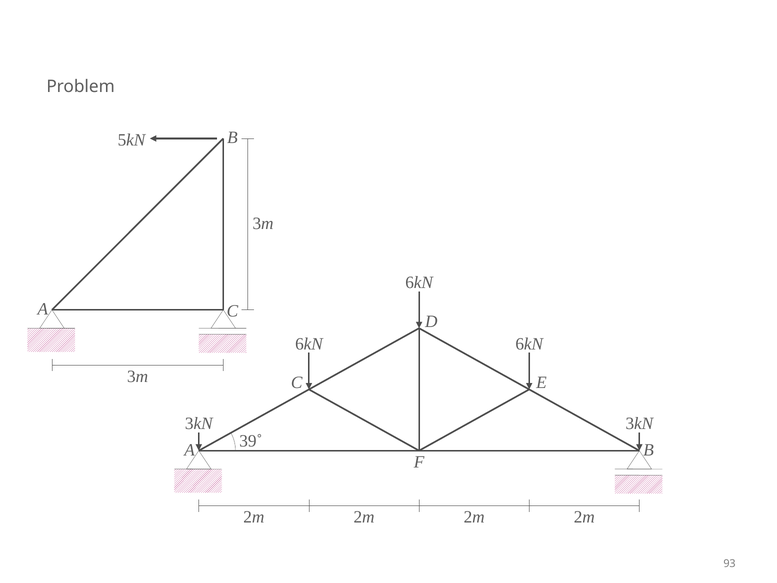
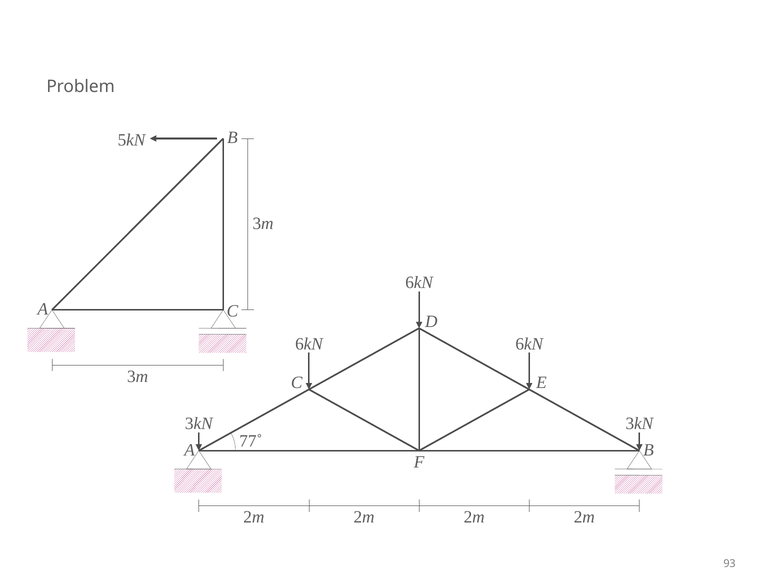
39˚: 39˚ -> 77˚ (251, 441)
